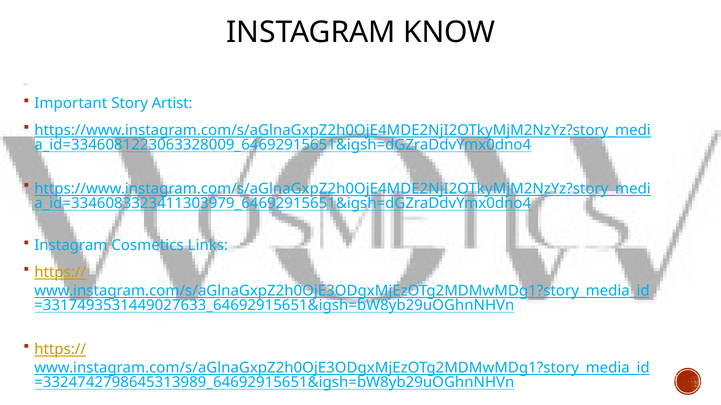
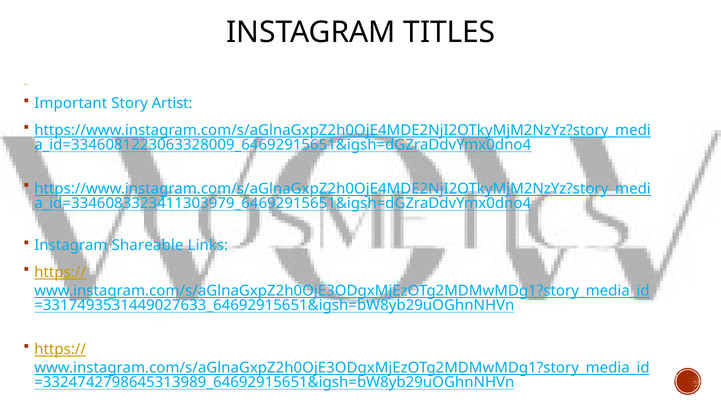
KNOW: KNOW -> TITLES (449, 32)
Cosmetics: Cosmetics -> Shareable (147, 246)
